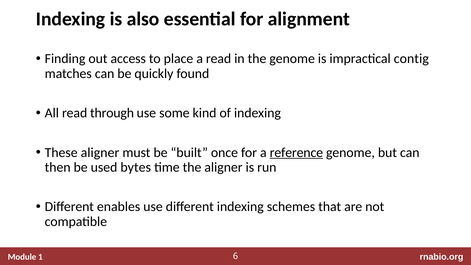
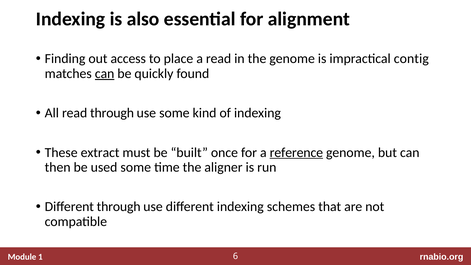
can underline: none -> present (105, 74)
These aligner: aligner -> extract (100, 152)
used bytes: bytes -> some (136, 167)
Different enables: enables -> through (119, 207)
